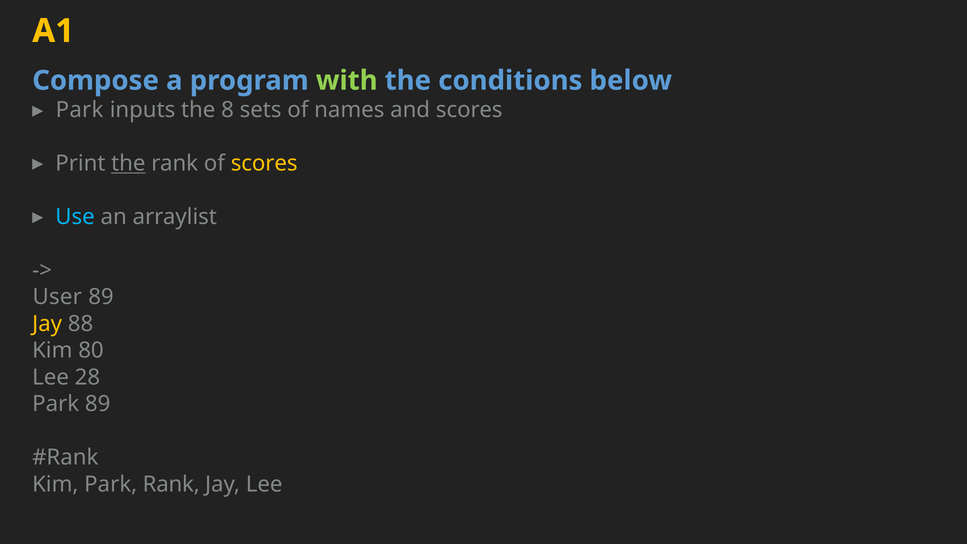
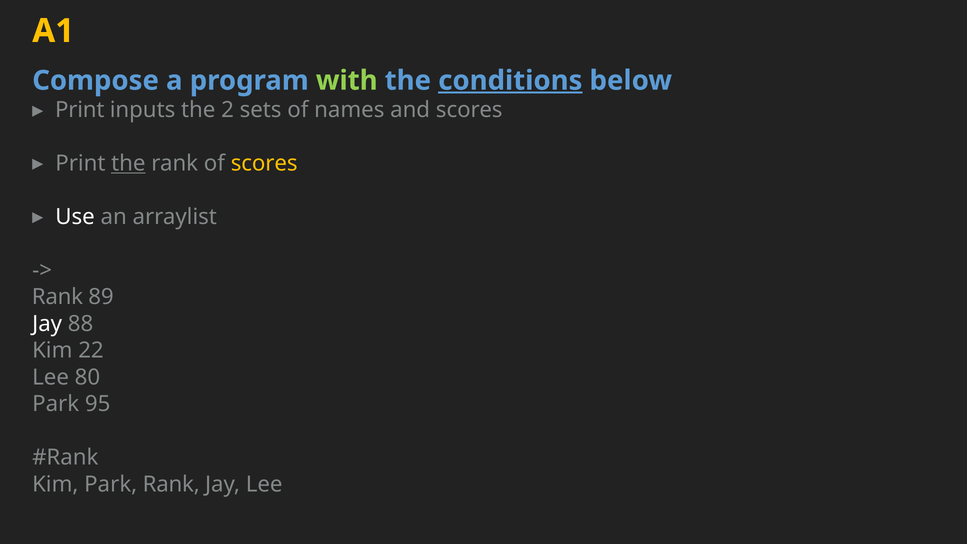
conditions underline: none -> present (510, 81)
Park: Park -> Print (80, 110)
8: 8 -> 2 (228, 110)
Use colour: light blue -> white (75, 217)
User: User -> Rank (57, 297)
Jay colour: yellow -> white (47, 324)
80: 80 -> 22 (91, 350)
28: 28 -> 80 (87, 377)
Park 89: 89 -> 95 (98, 404)
